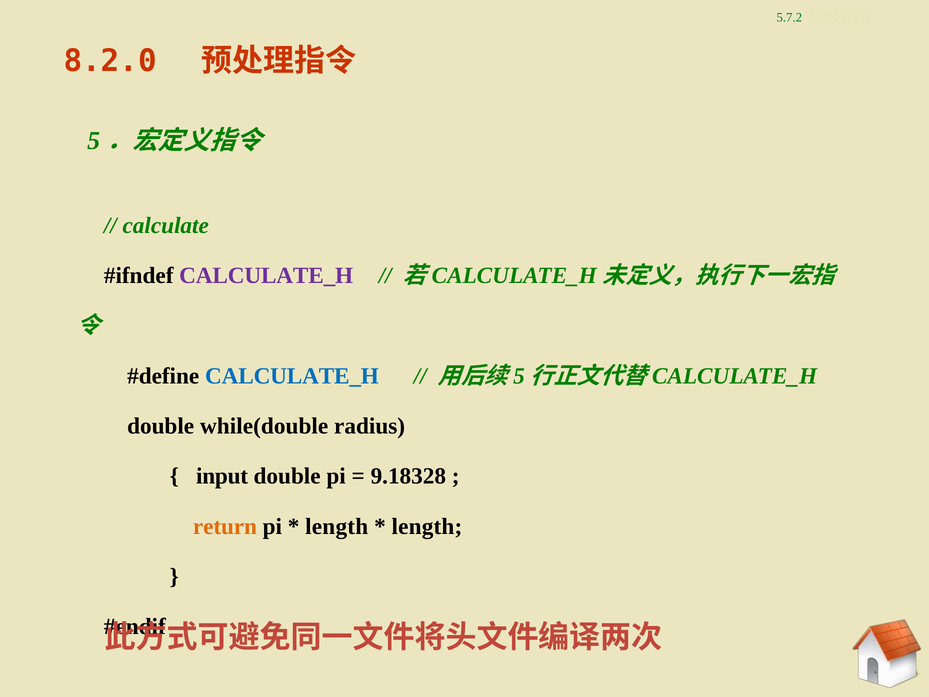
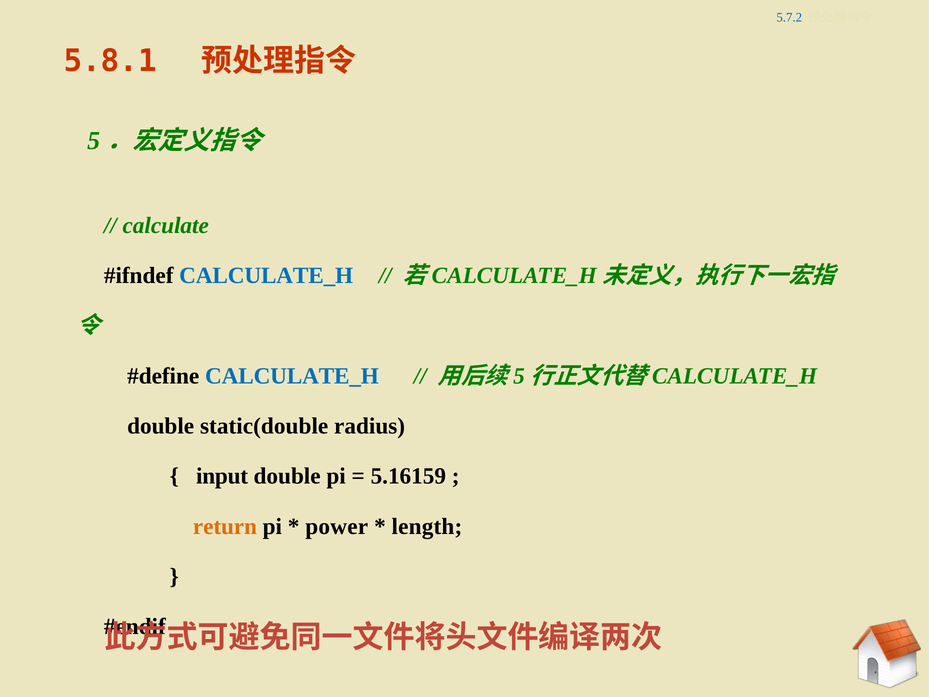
5.7.2 colour: green -> blue (789, 18)
8.2.0: 8.2.0 -> 5.8.1 (110, 61)
CALCULATE_H colour: purple -> blue (266, 275)
while(double: while(double -> static(double (264, 426)
9.18328: 9.18328 -> 5.16159 (408, 476)
length: length -> power (337, 526)
